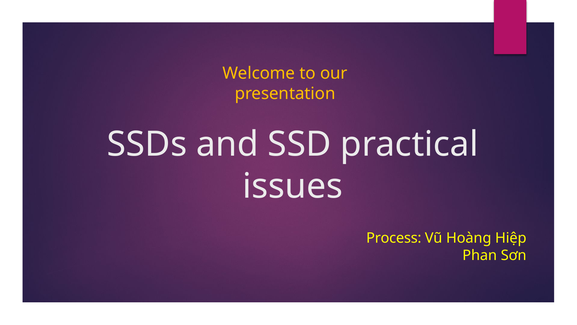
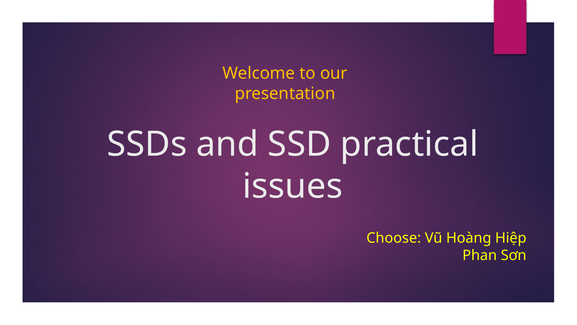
Process: Process -> Choose (394, 238)
